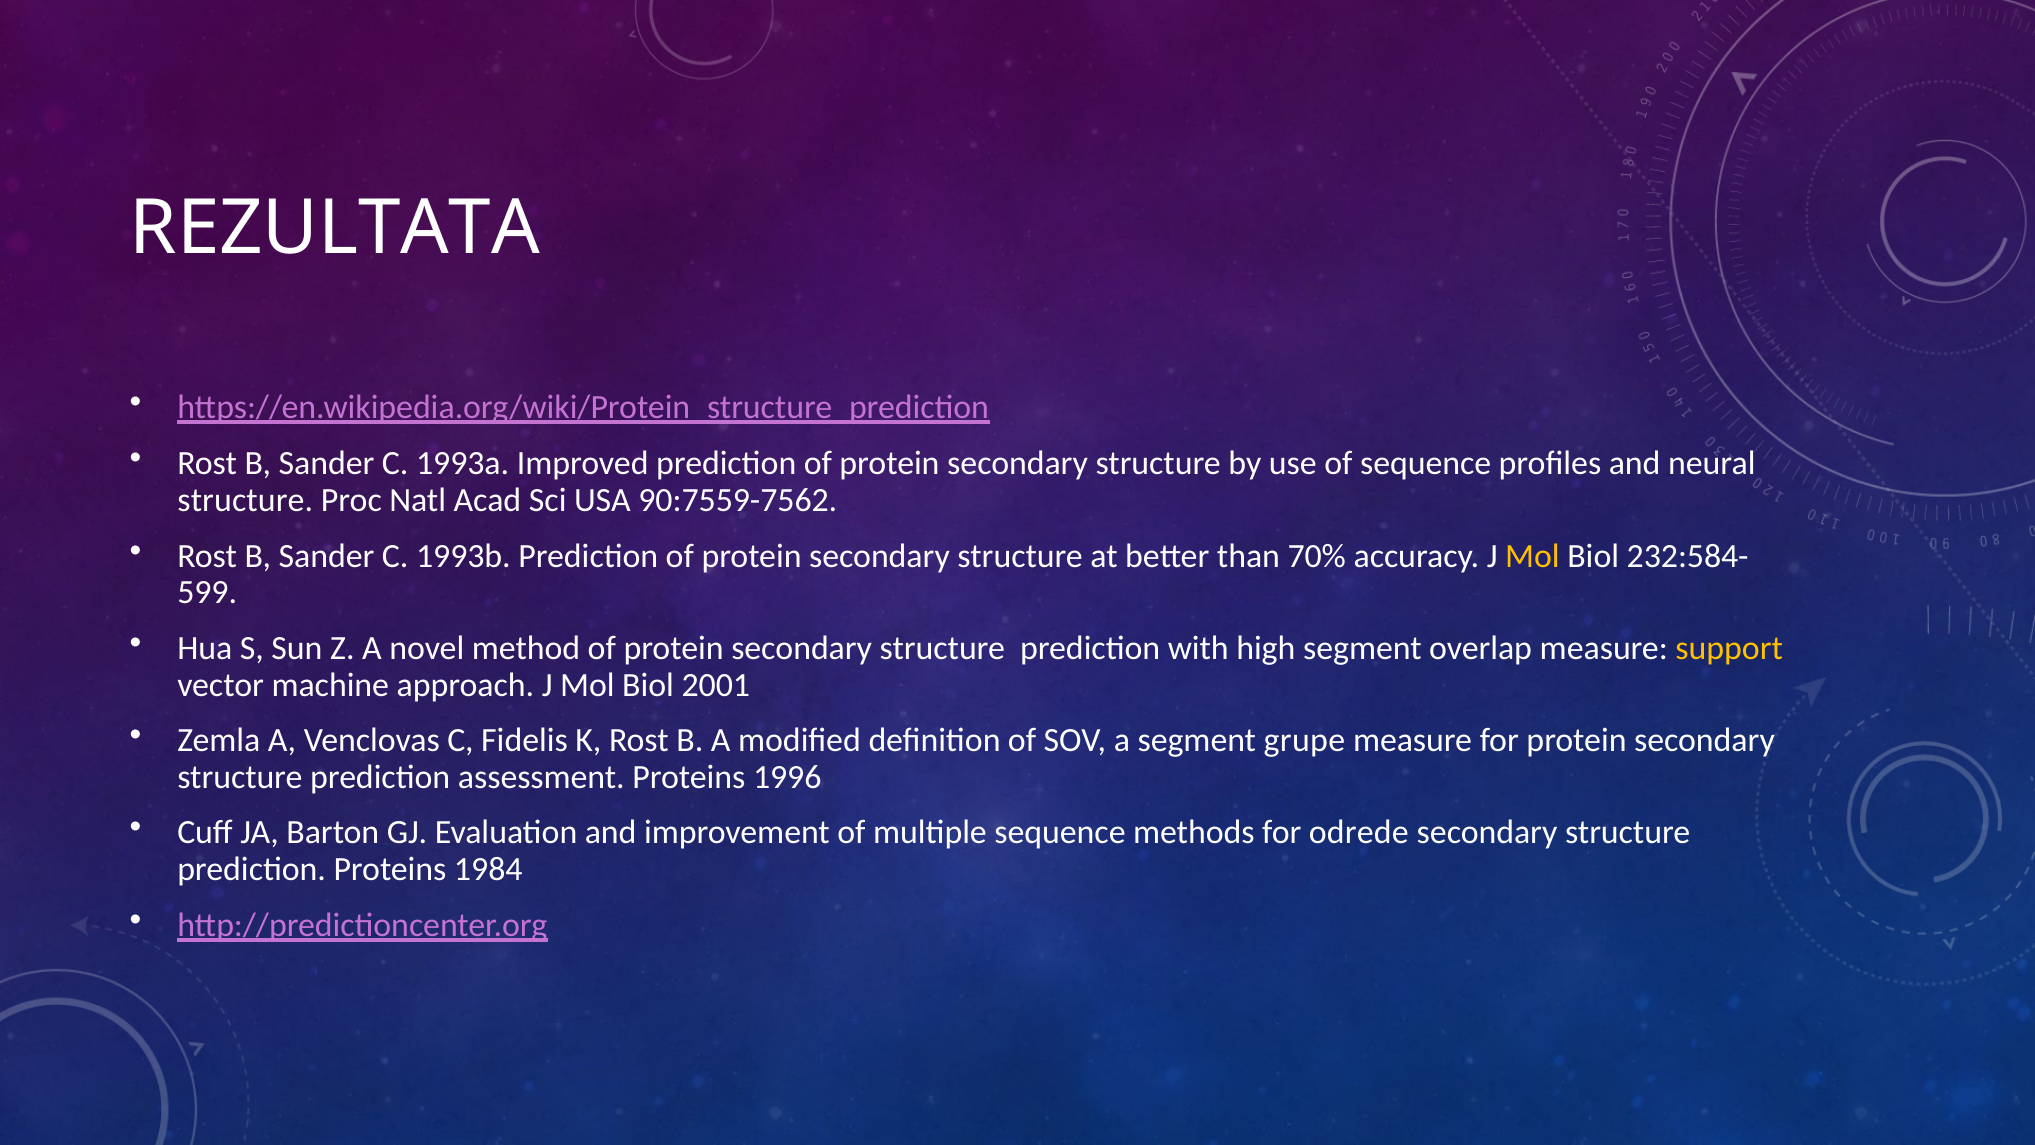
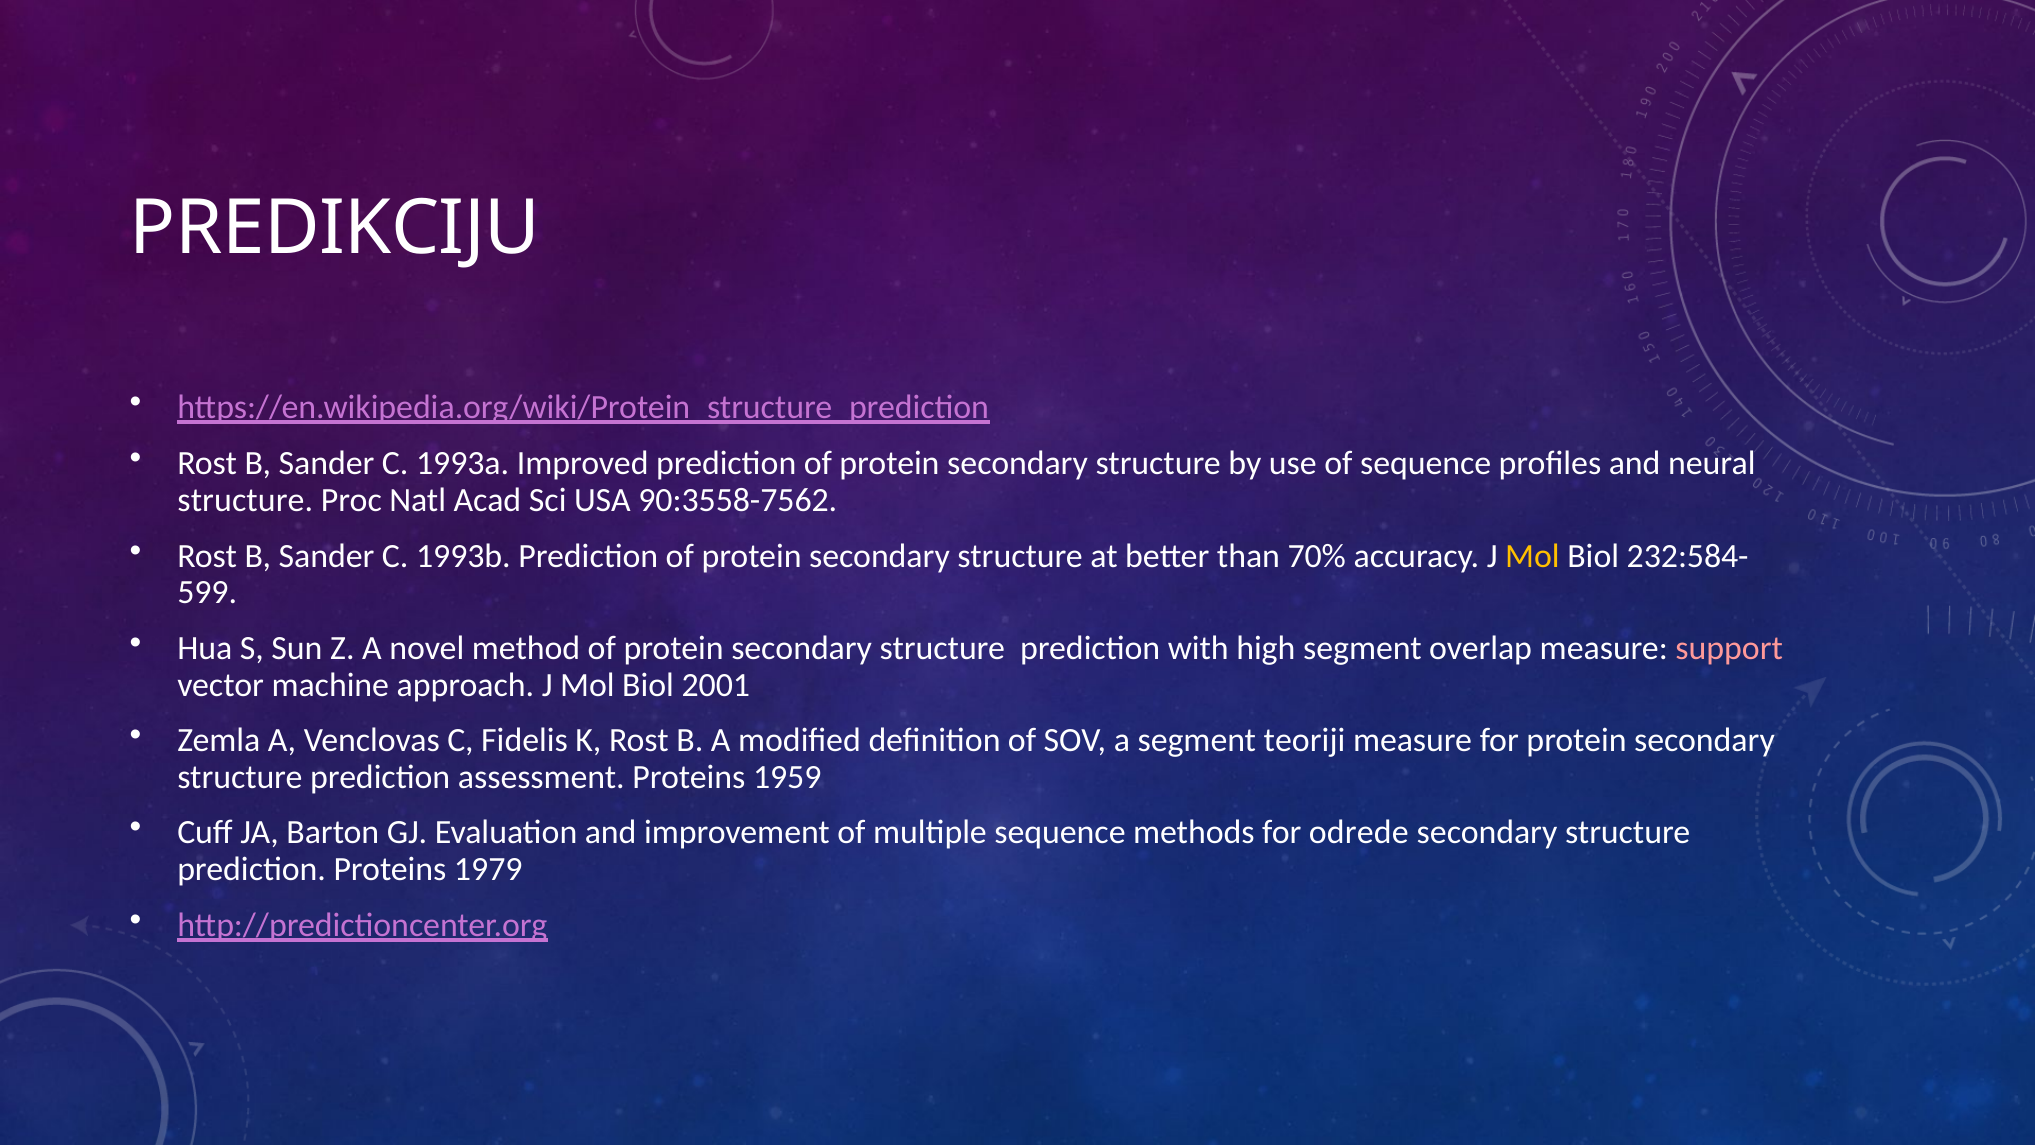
REZULTATA: REZULTATA -> PREDIKCIJU (335, 229)
90:7559-7562: 90:7559-7562 -> 90:3558-7562 (738, 500)
support colour: yellow -> pink (1729, 648)
grupe: grupe -> teoriji (1305, 740)
1996: 1996 -> 1959 (787, 777)
1984: 1984 -> 1979 (488, 869)
